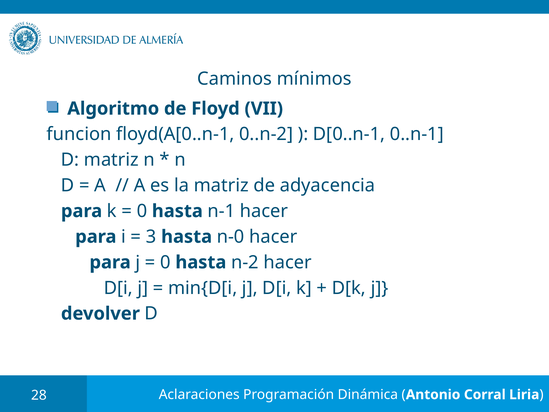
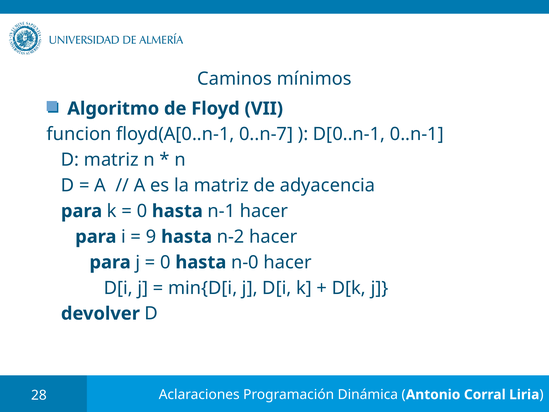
0..n-2: 0..n-2 -> 0..n-7 (266, 134)
3: 3 -> 9 (151, 237)
n-0: n-0 -> n-2 (231, 237)
n-2: n-2 -> n-0 (245, 262)
